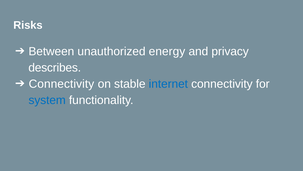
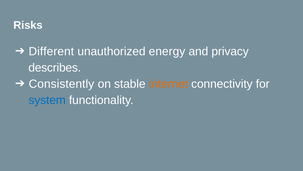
Between: Between -> Different (51, 51)
Connectivity: Connectivity -> Consistently (61, 84)
internet colour: blue -> orange (168, 84)
